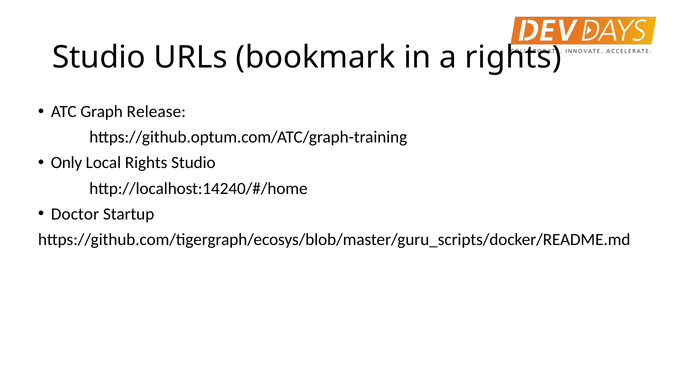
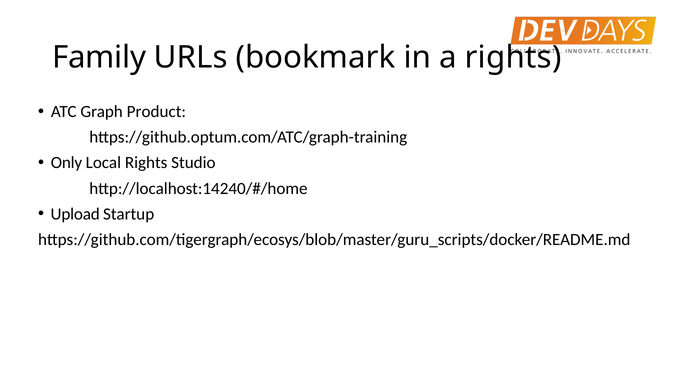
Studio: Studio -> Family (99, 57)
Release: Release -> Product (156, 112)
Doctor: Doctor -> Upload (75, 214)
